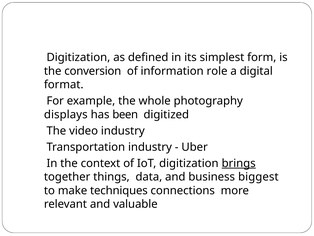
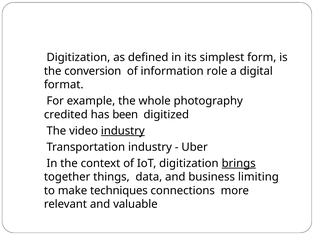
displays: displays -> credited (66, 114)
industry underline: none -> present (123, 131)
biggest: biggest -> limiting (258, 177)
